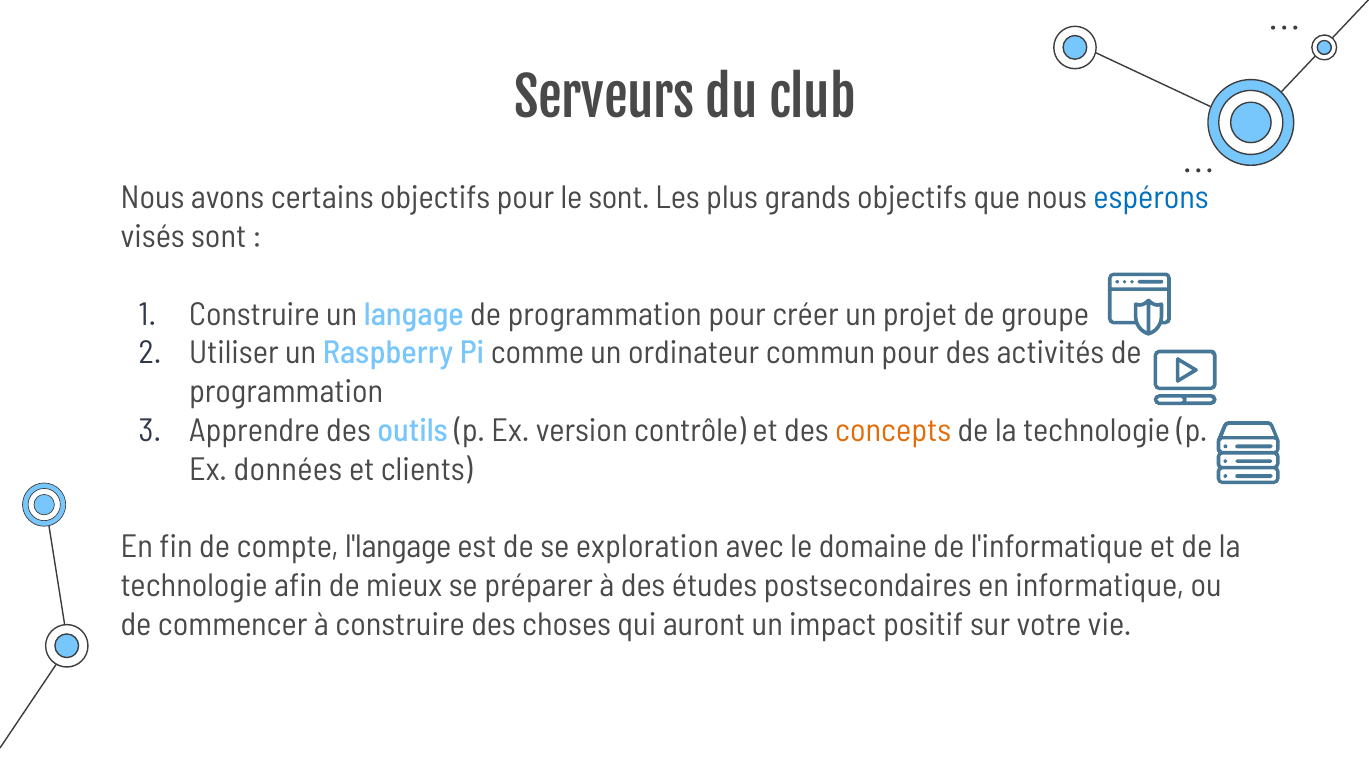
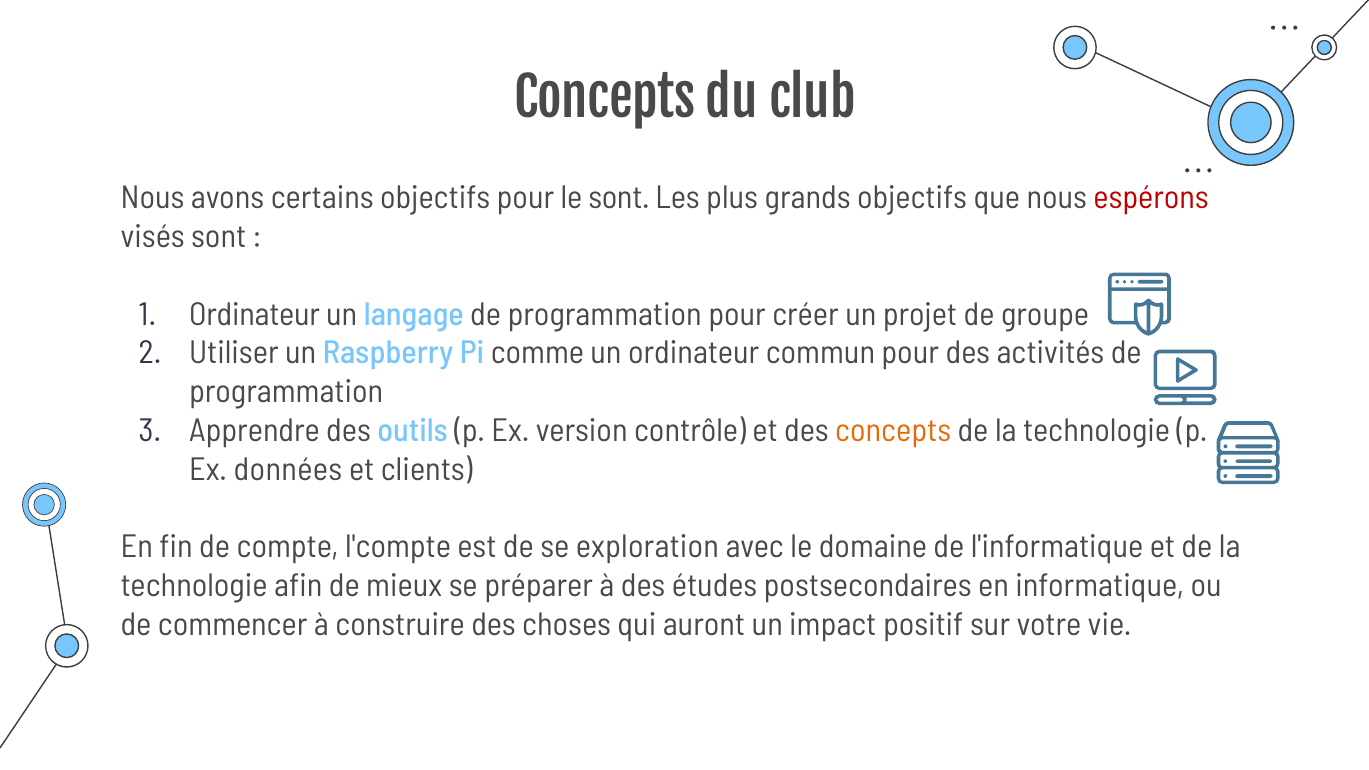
Serveurs: Serveurs -> Concepts (605, 100)
espérons colour: blue -> red (1151, 198)
Construire: Construire -> Ordinateur (255, 314)
l'langage: l'langage -> l'compte (398, 547)
